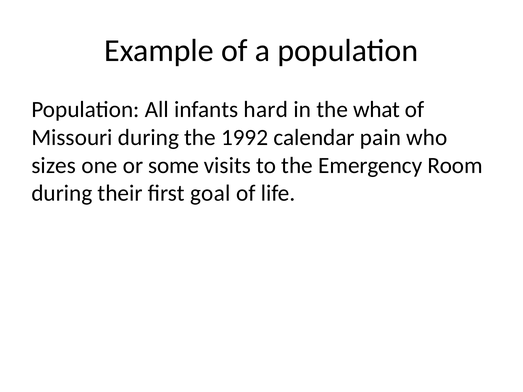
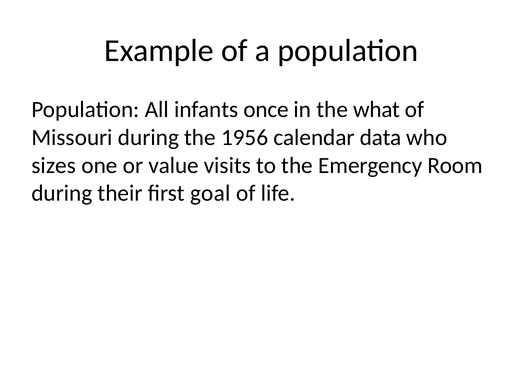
hard: hard -> once (266, 110)
1992: 1992 -> 1956 (245, 138)
pain: pain -> data (381, 138)
some: some -> value (174, 166)
